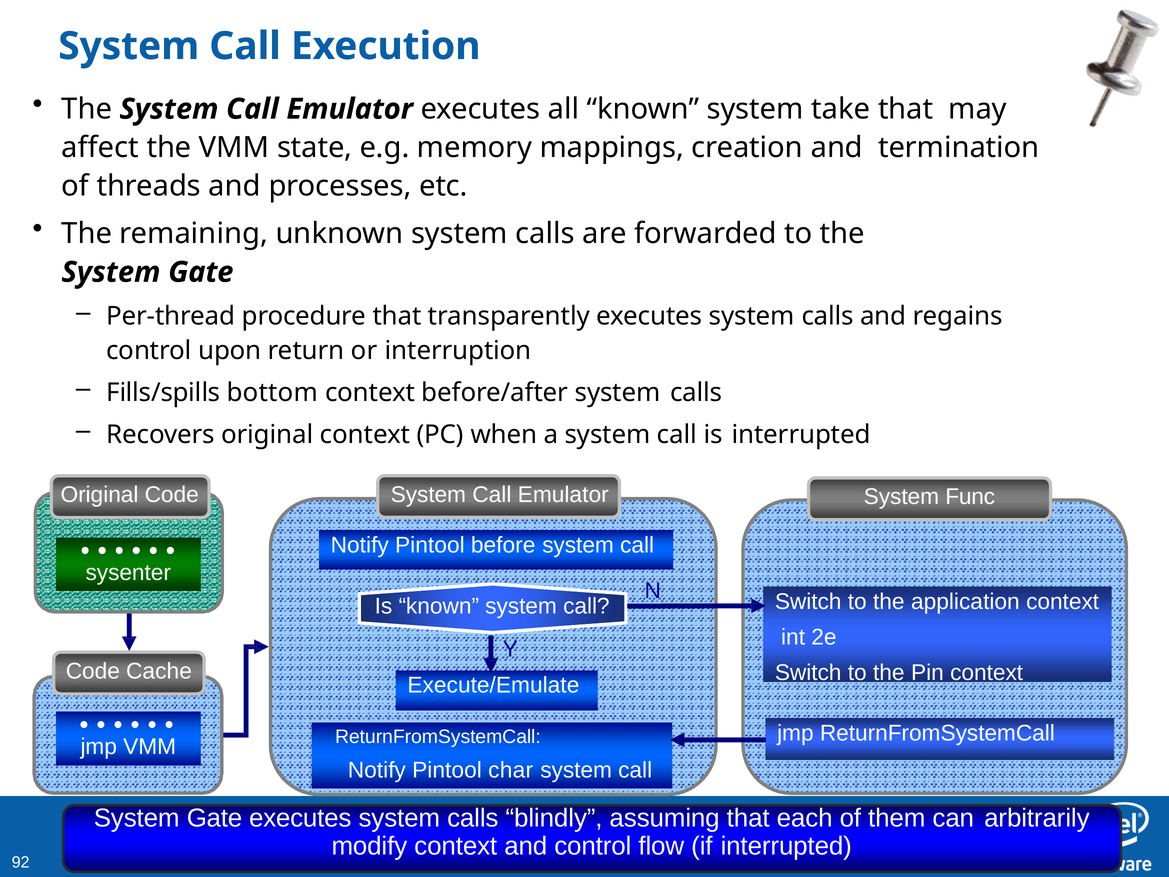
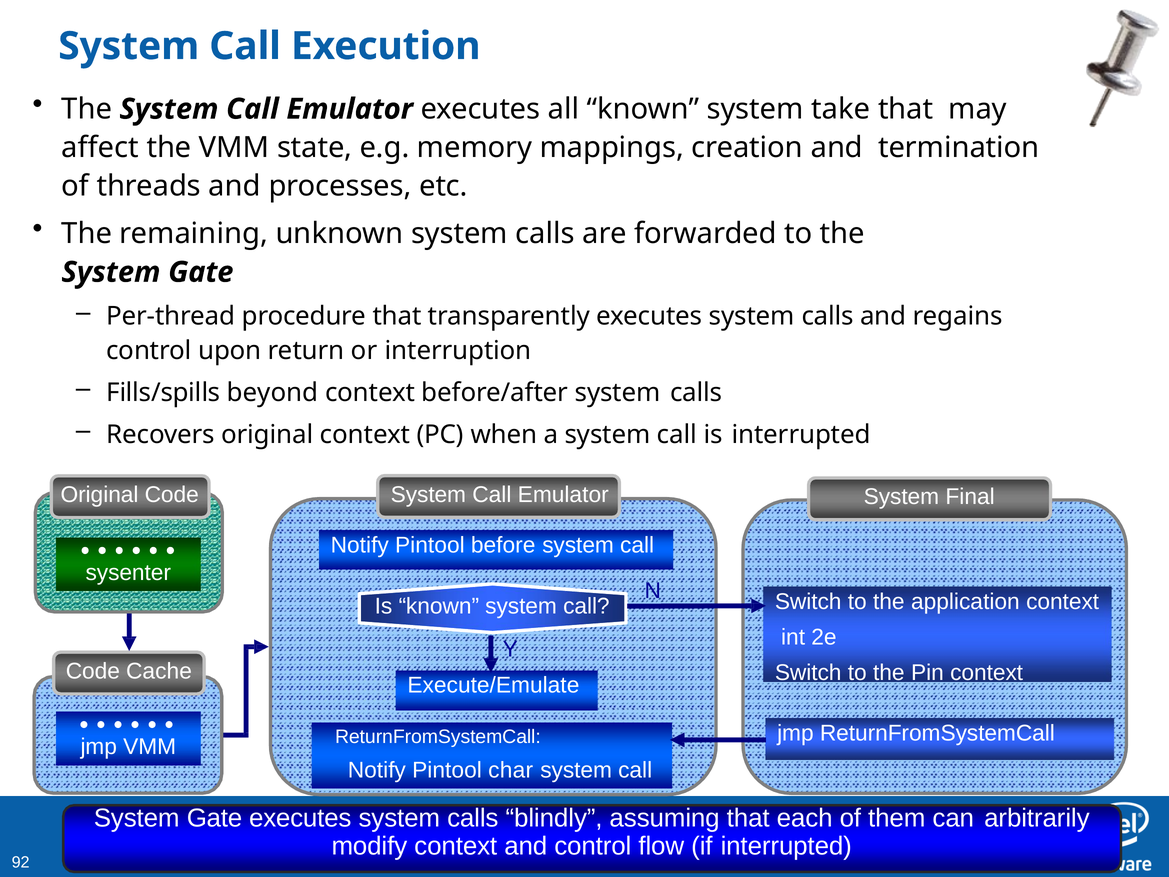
bottom: bottom -> beyond (273, 392)
Func: Func -> Final (970, 497)
